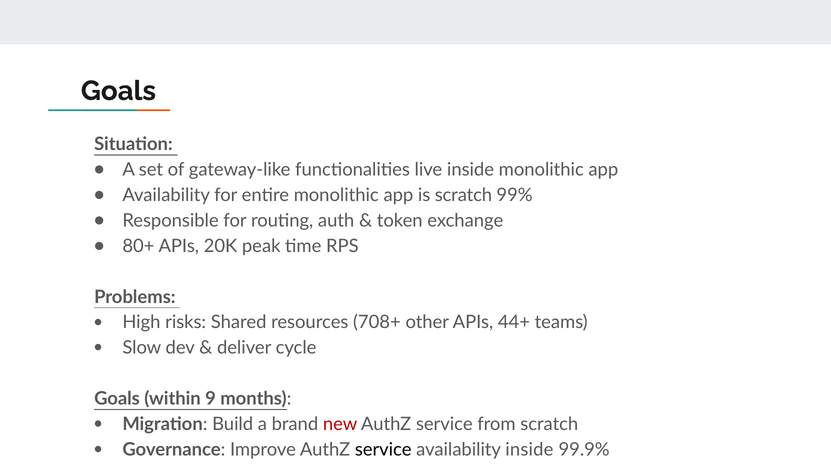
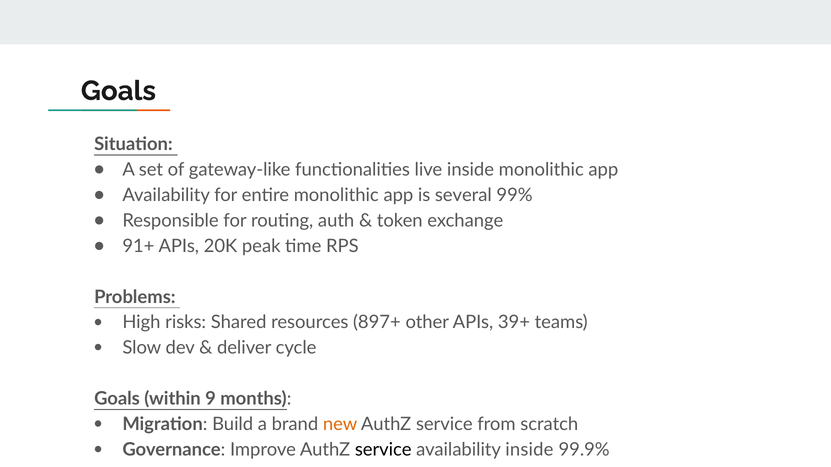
is scratch: scratch -> several (463, 195)
80+: 80+ -> 91+ (138, 246)
708+: 708+ -> 897+ (377, 323)
44+: 44+ -> 39+ (514, 323)
new colour: red -> orange (340, 424)
